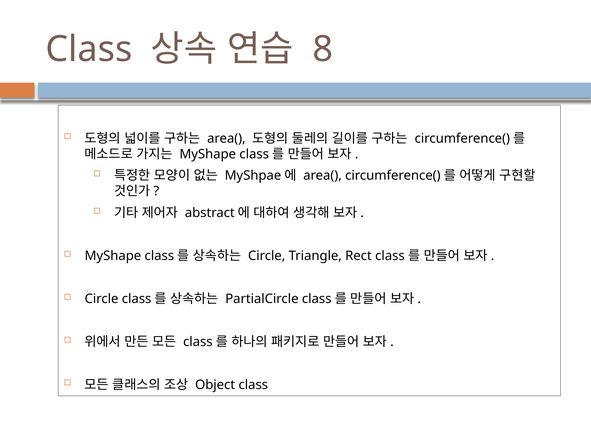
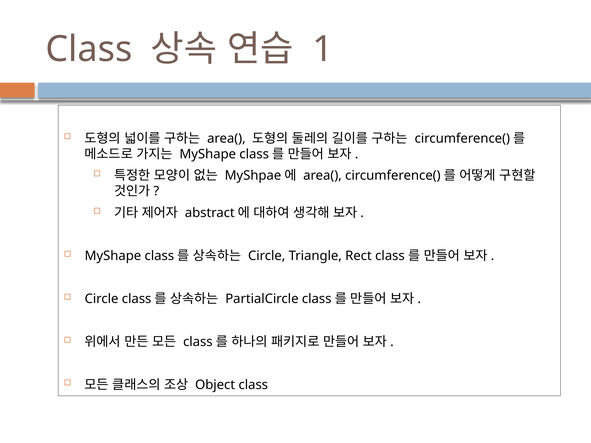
8: 8 -> 1 (323, 49)
